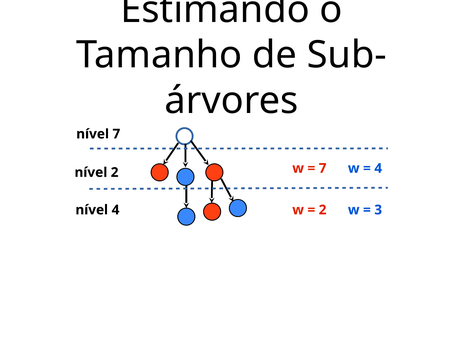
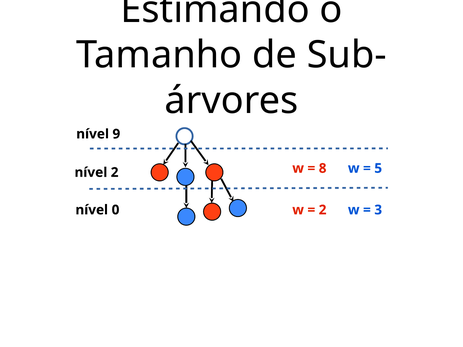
nível 7: 7 -> 9 (116, 134)
7: 7 -> 8 (323, 168)
4: 4 -> 5 (378, 168)
nível 4: 4 -> 0 (116, 210)
